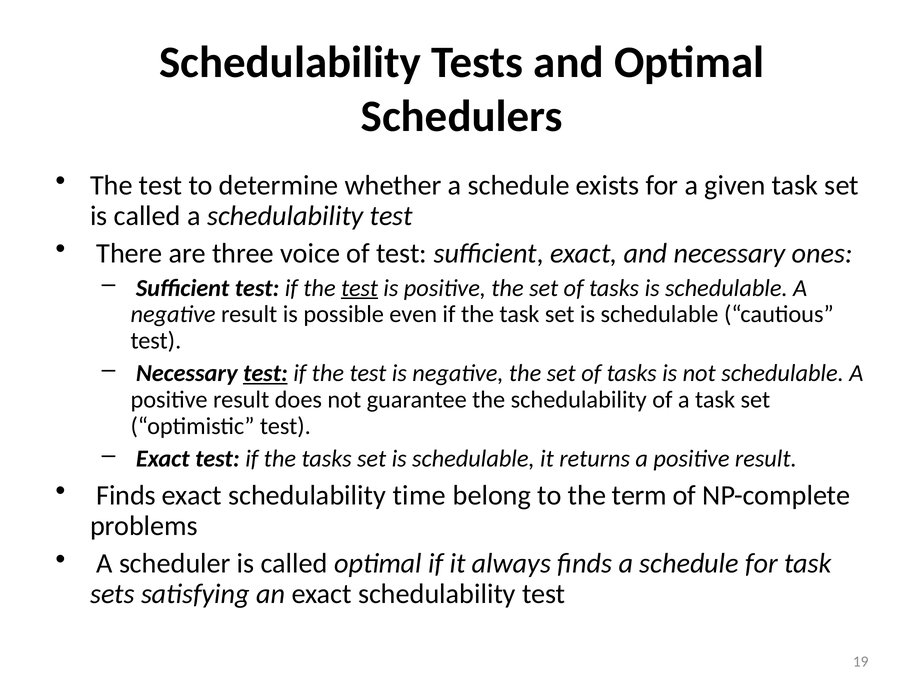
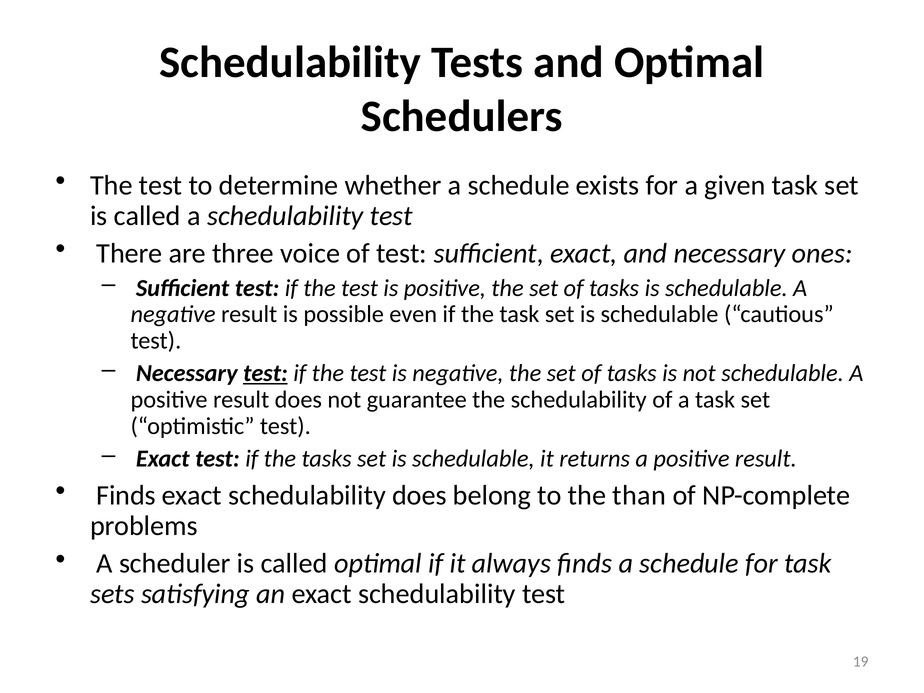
test underline: present -> none (360, 288)
schedulability time: time -> does (419, 495)
term: term -> than (639, 495)
